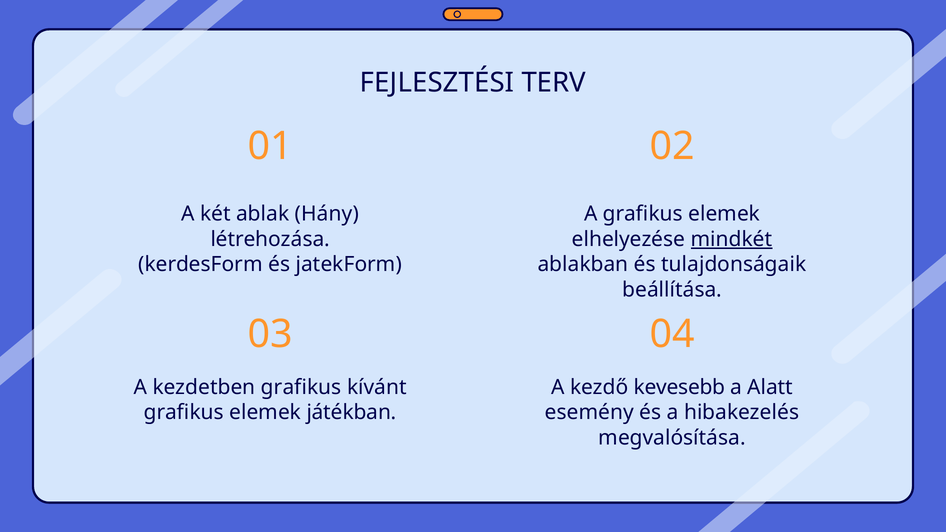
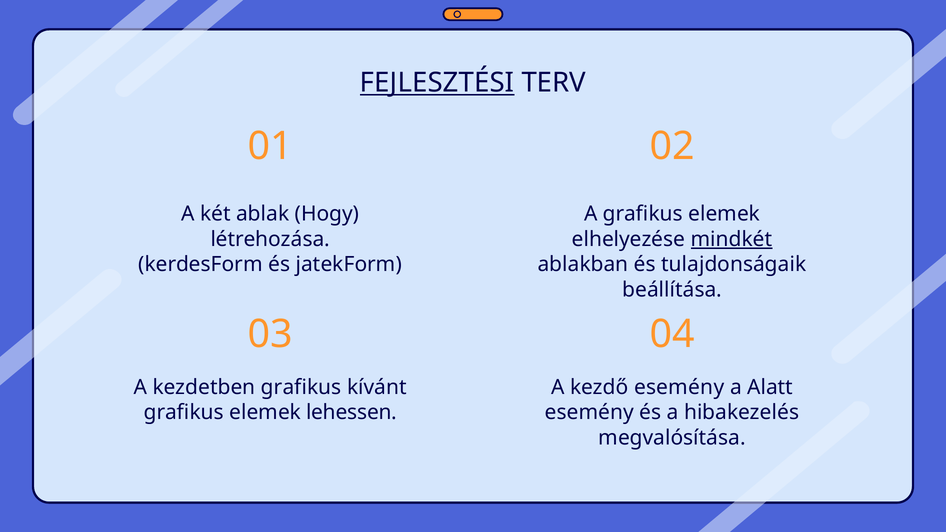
FEJLESZTÉSI underline: none -> present (437, 83)
Hány: Hány -> Hogy (327, 214)
kezdő kevesebb: kevesebb -> esemény (679, 387)
játékban: játékban -> lehessen (352, 413)
